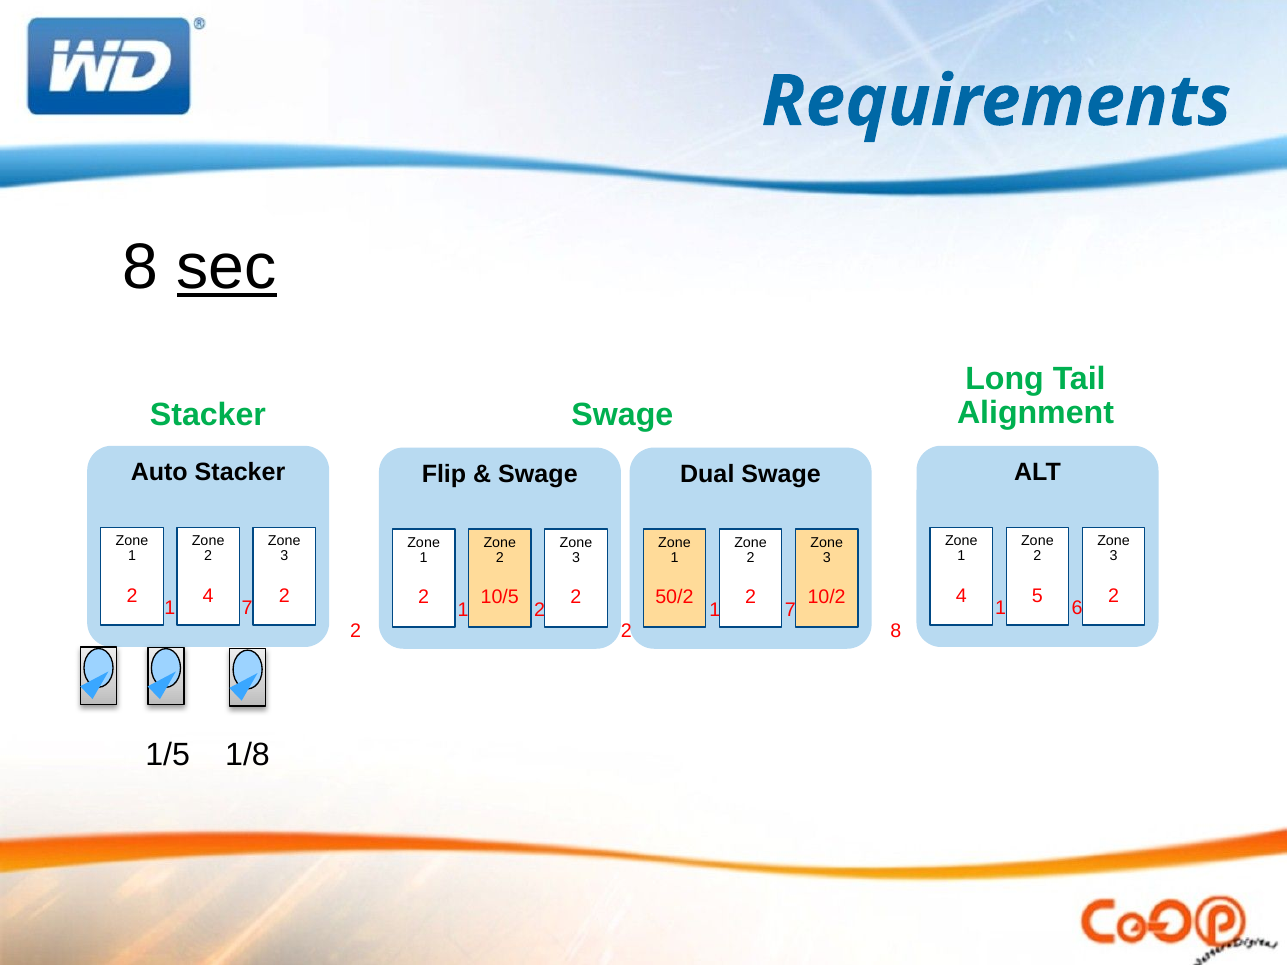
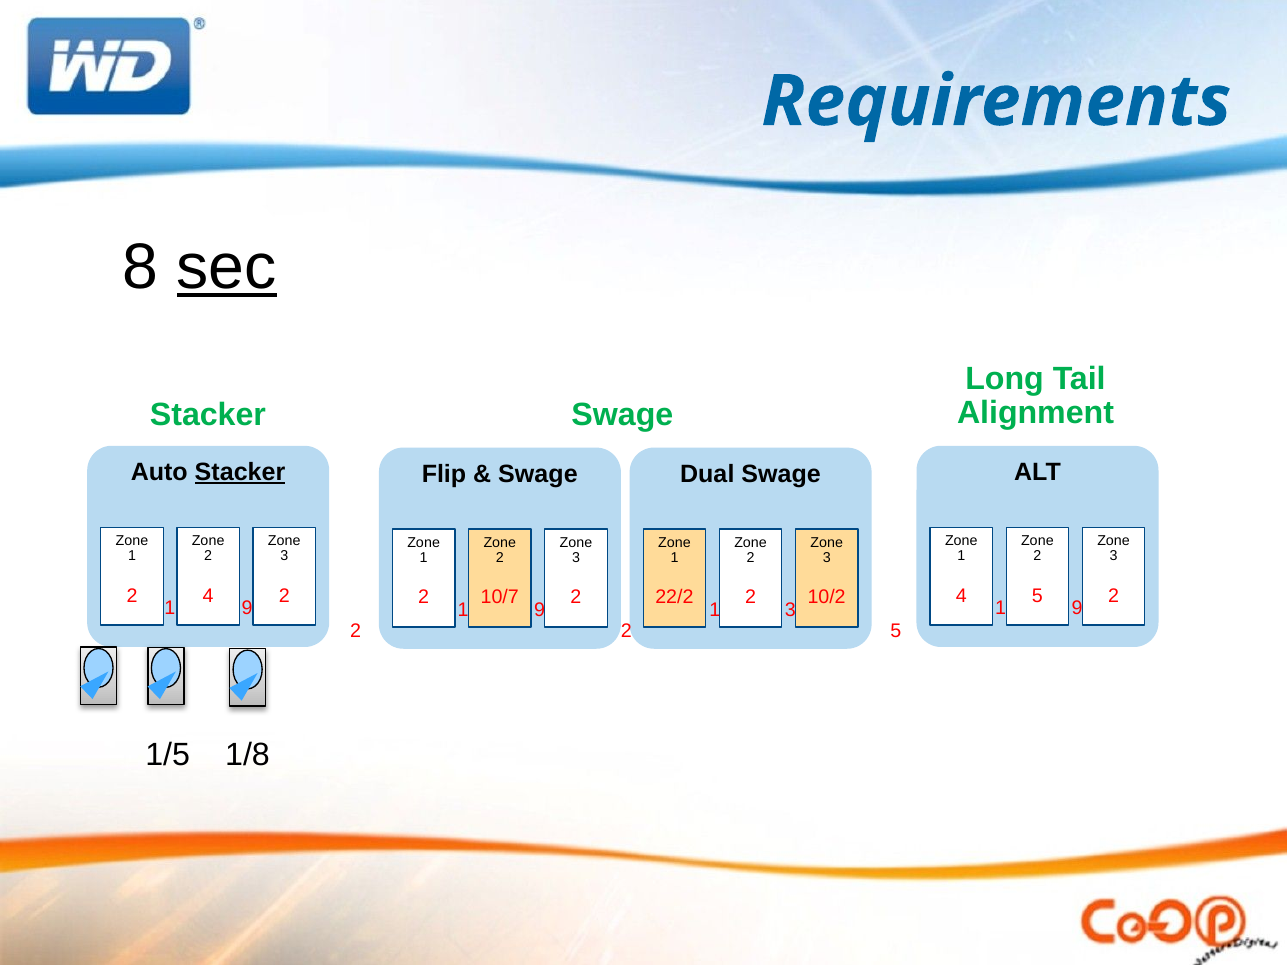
Stacker underline: none -> present (240, 472)
10/5: 10/5 -> 10/7 (500, 598)
50/2: 50/2 -> 22/2 (674, 598)
7: 7 -> 9 (247, 608)
6: 6 -> 9 (1077, 608)
2: 2 -> 9 (540, 610)
7: 7 -> 3 (790, 610)
8: 8 -> 5 (896, 632)
